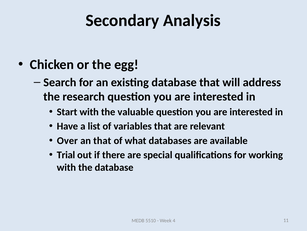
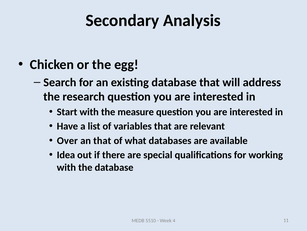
valuable: valuable -> measure (136, 112)
Trial: Trial -> Idea (66, 155)
